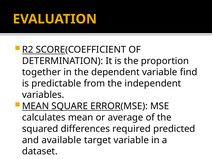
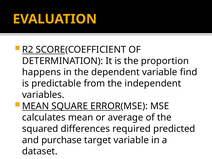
together: together -> happens (42, 72)
available: available -> purchase (62, 140)
